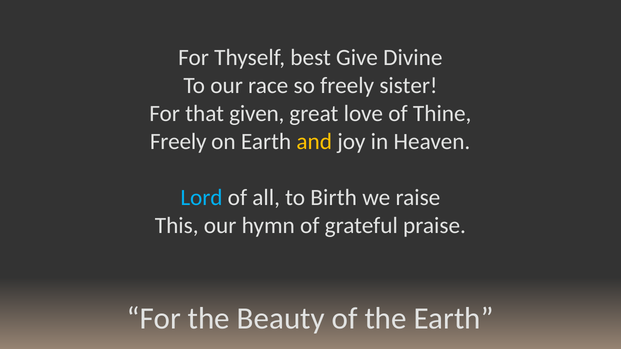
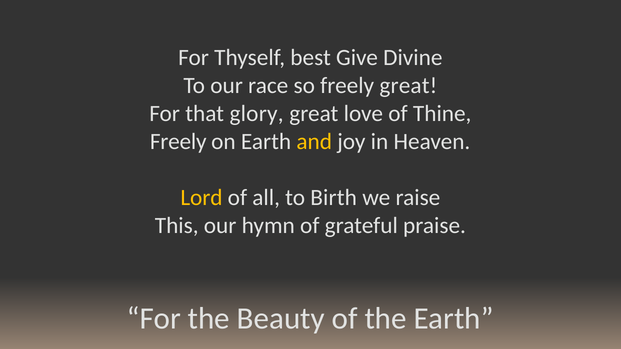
freely sister: sister -> great (408, 86)
given: given -> glory (257, 114)
Lord colour: light blue -> yellow (201, 198)
